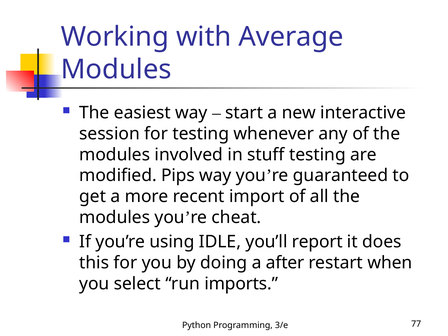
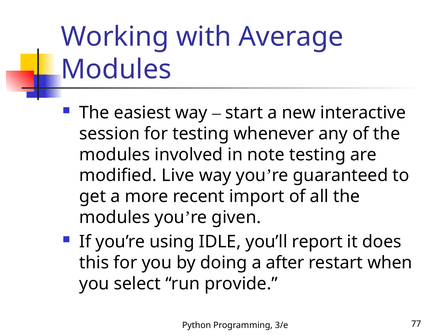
stuff: stuff -> note (266, 155)
Pips: Pips -> Live (178, 176)
cheat: cheat -> given (236, 217)
imports: imports -> provide (241, 284)
